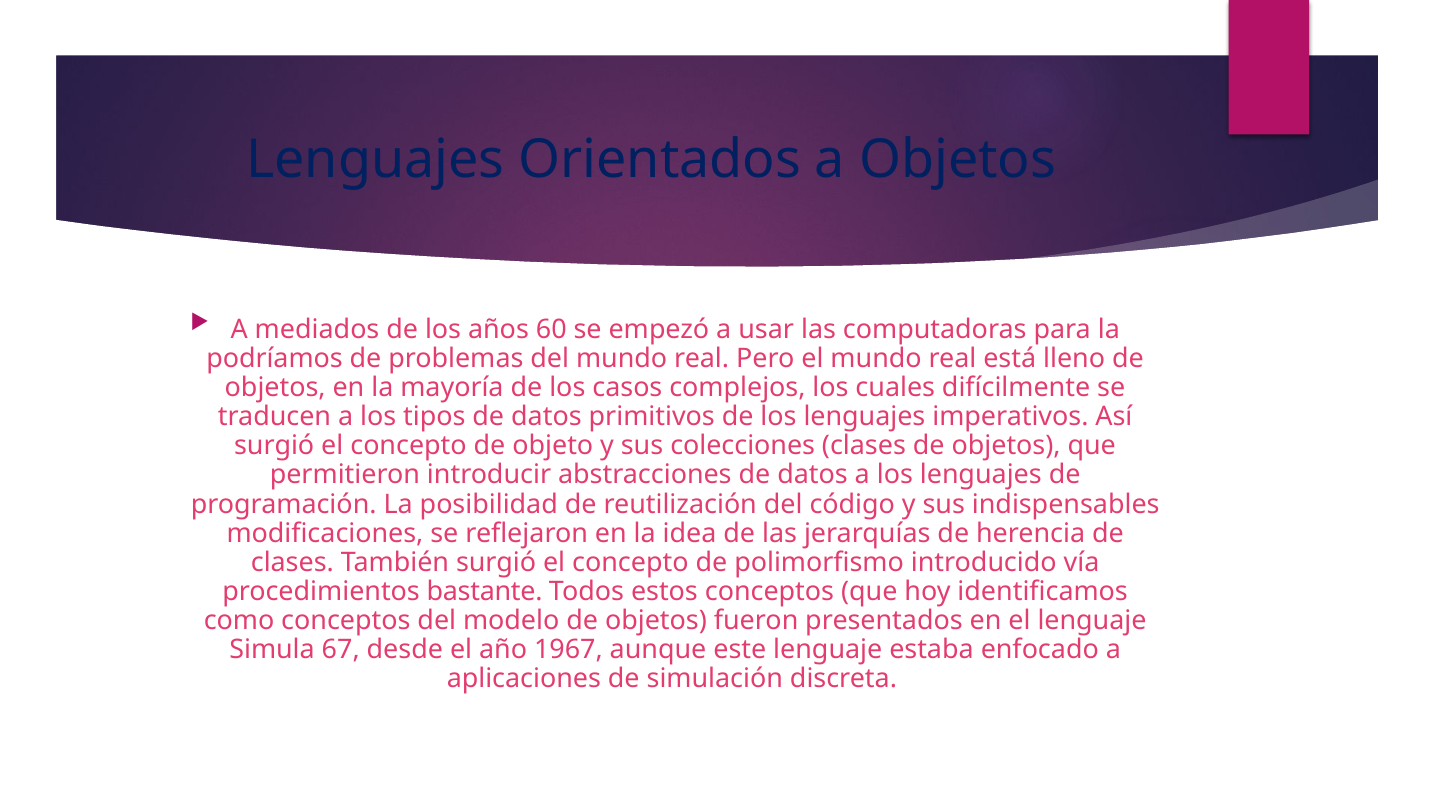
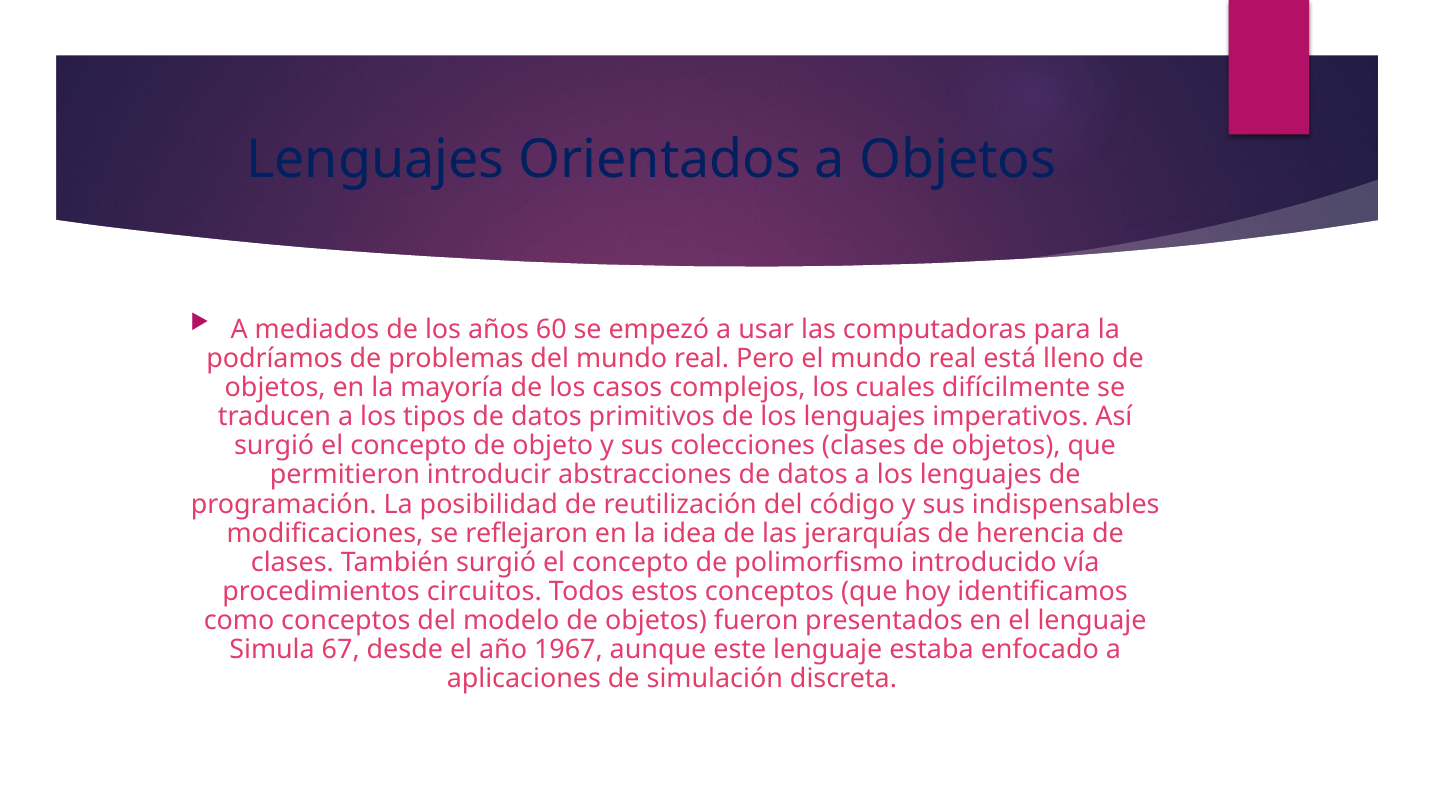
bastante: bastante -> circuitos (484, 591)
